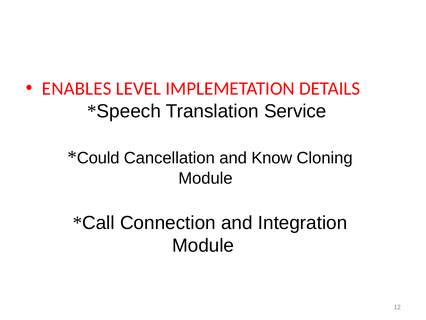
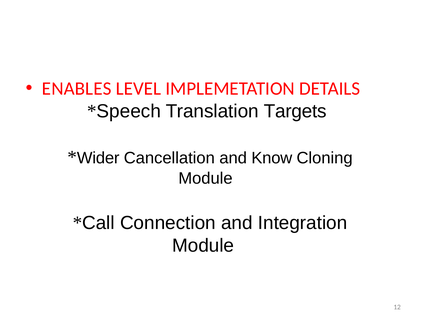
Service: Service -> Targets (295, 111)
Could: Could -> Wider (98, 158)
